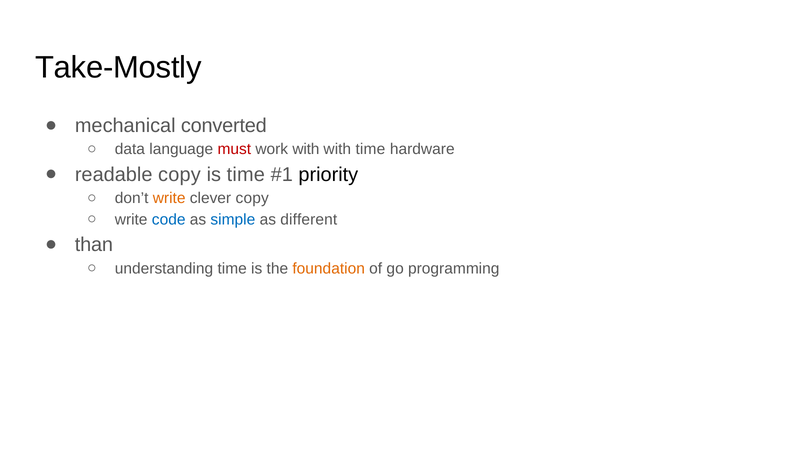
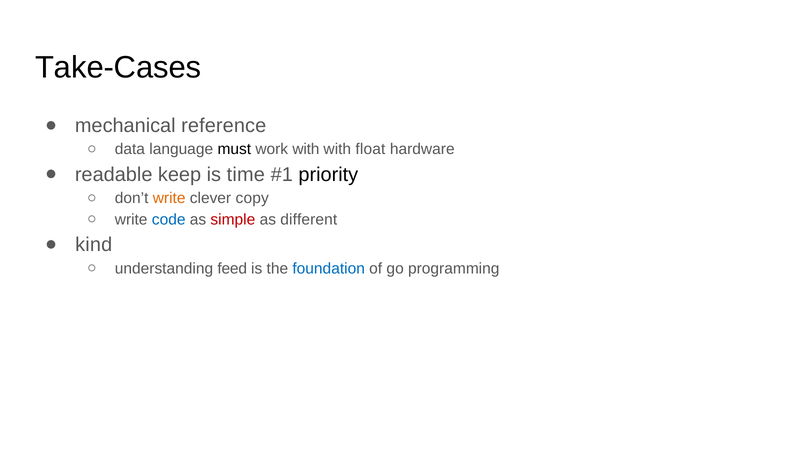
Take-Mostly: Take-Mostly -> Take-Cases (118, 68)
converted: converted -> reference (224, 125)
must colour: red -> black (234, 149)
with time: time -> float (370, 149)
readable copy: copy -> keep (180, 174)
simple colour: blue -> red (233, 219)
than: than -> kind (94, 244)
understanding time: time -> feed (232, 268)
foundation colour: orange -> blue (329, 268)
